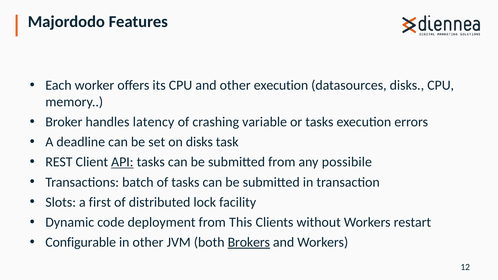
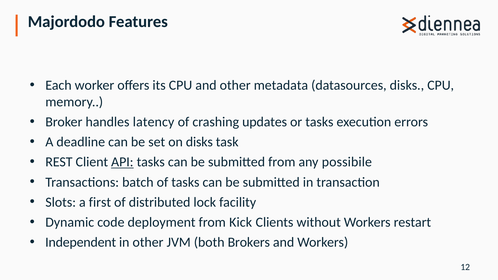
other execution: execution -> metadata (281, 85)
variable: variable -> updates (265, 122)
This: This -> Kick (241, 222)
Configurable: Configurable -> Independent (81, 242)
Brokers underline: present -> none (249, 242)
